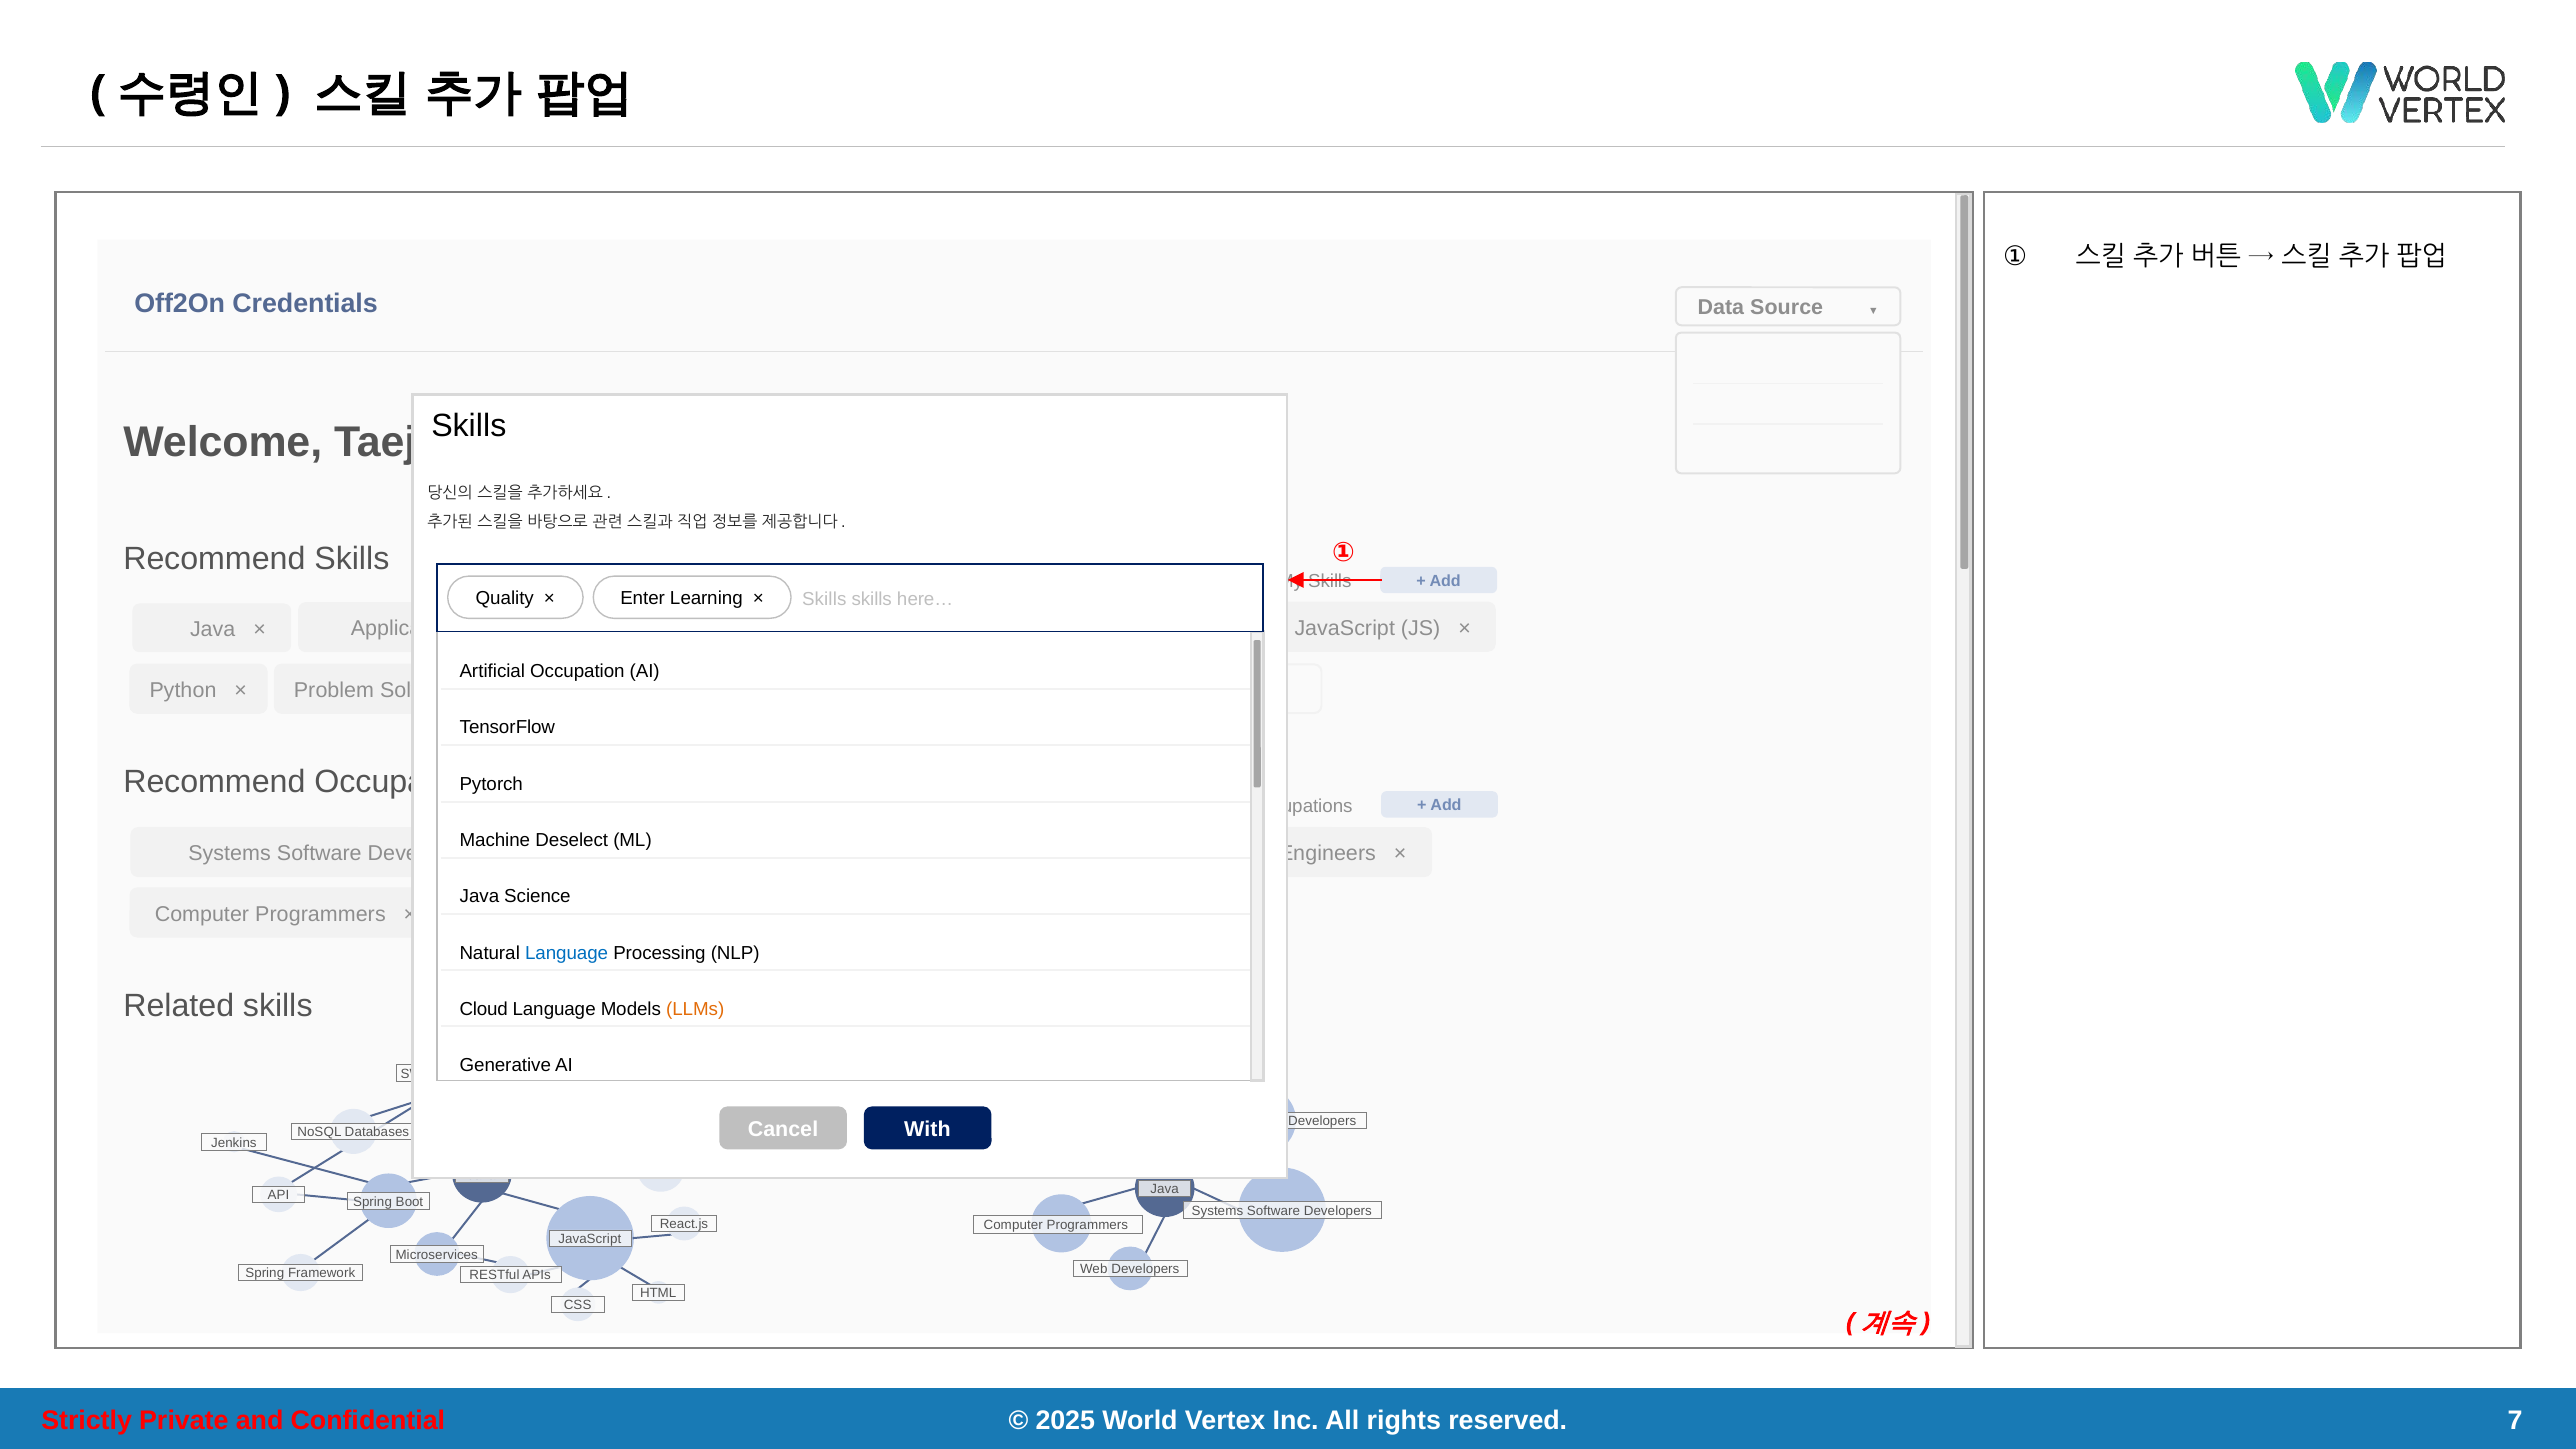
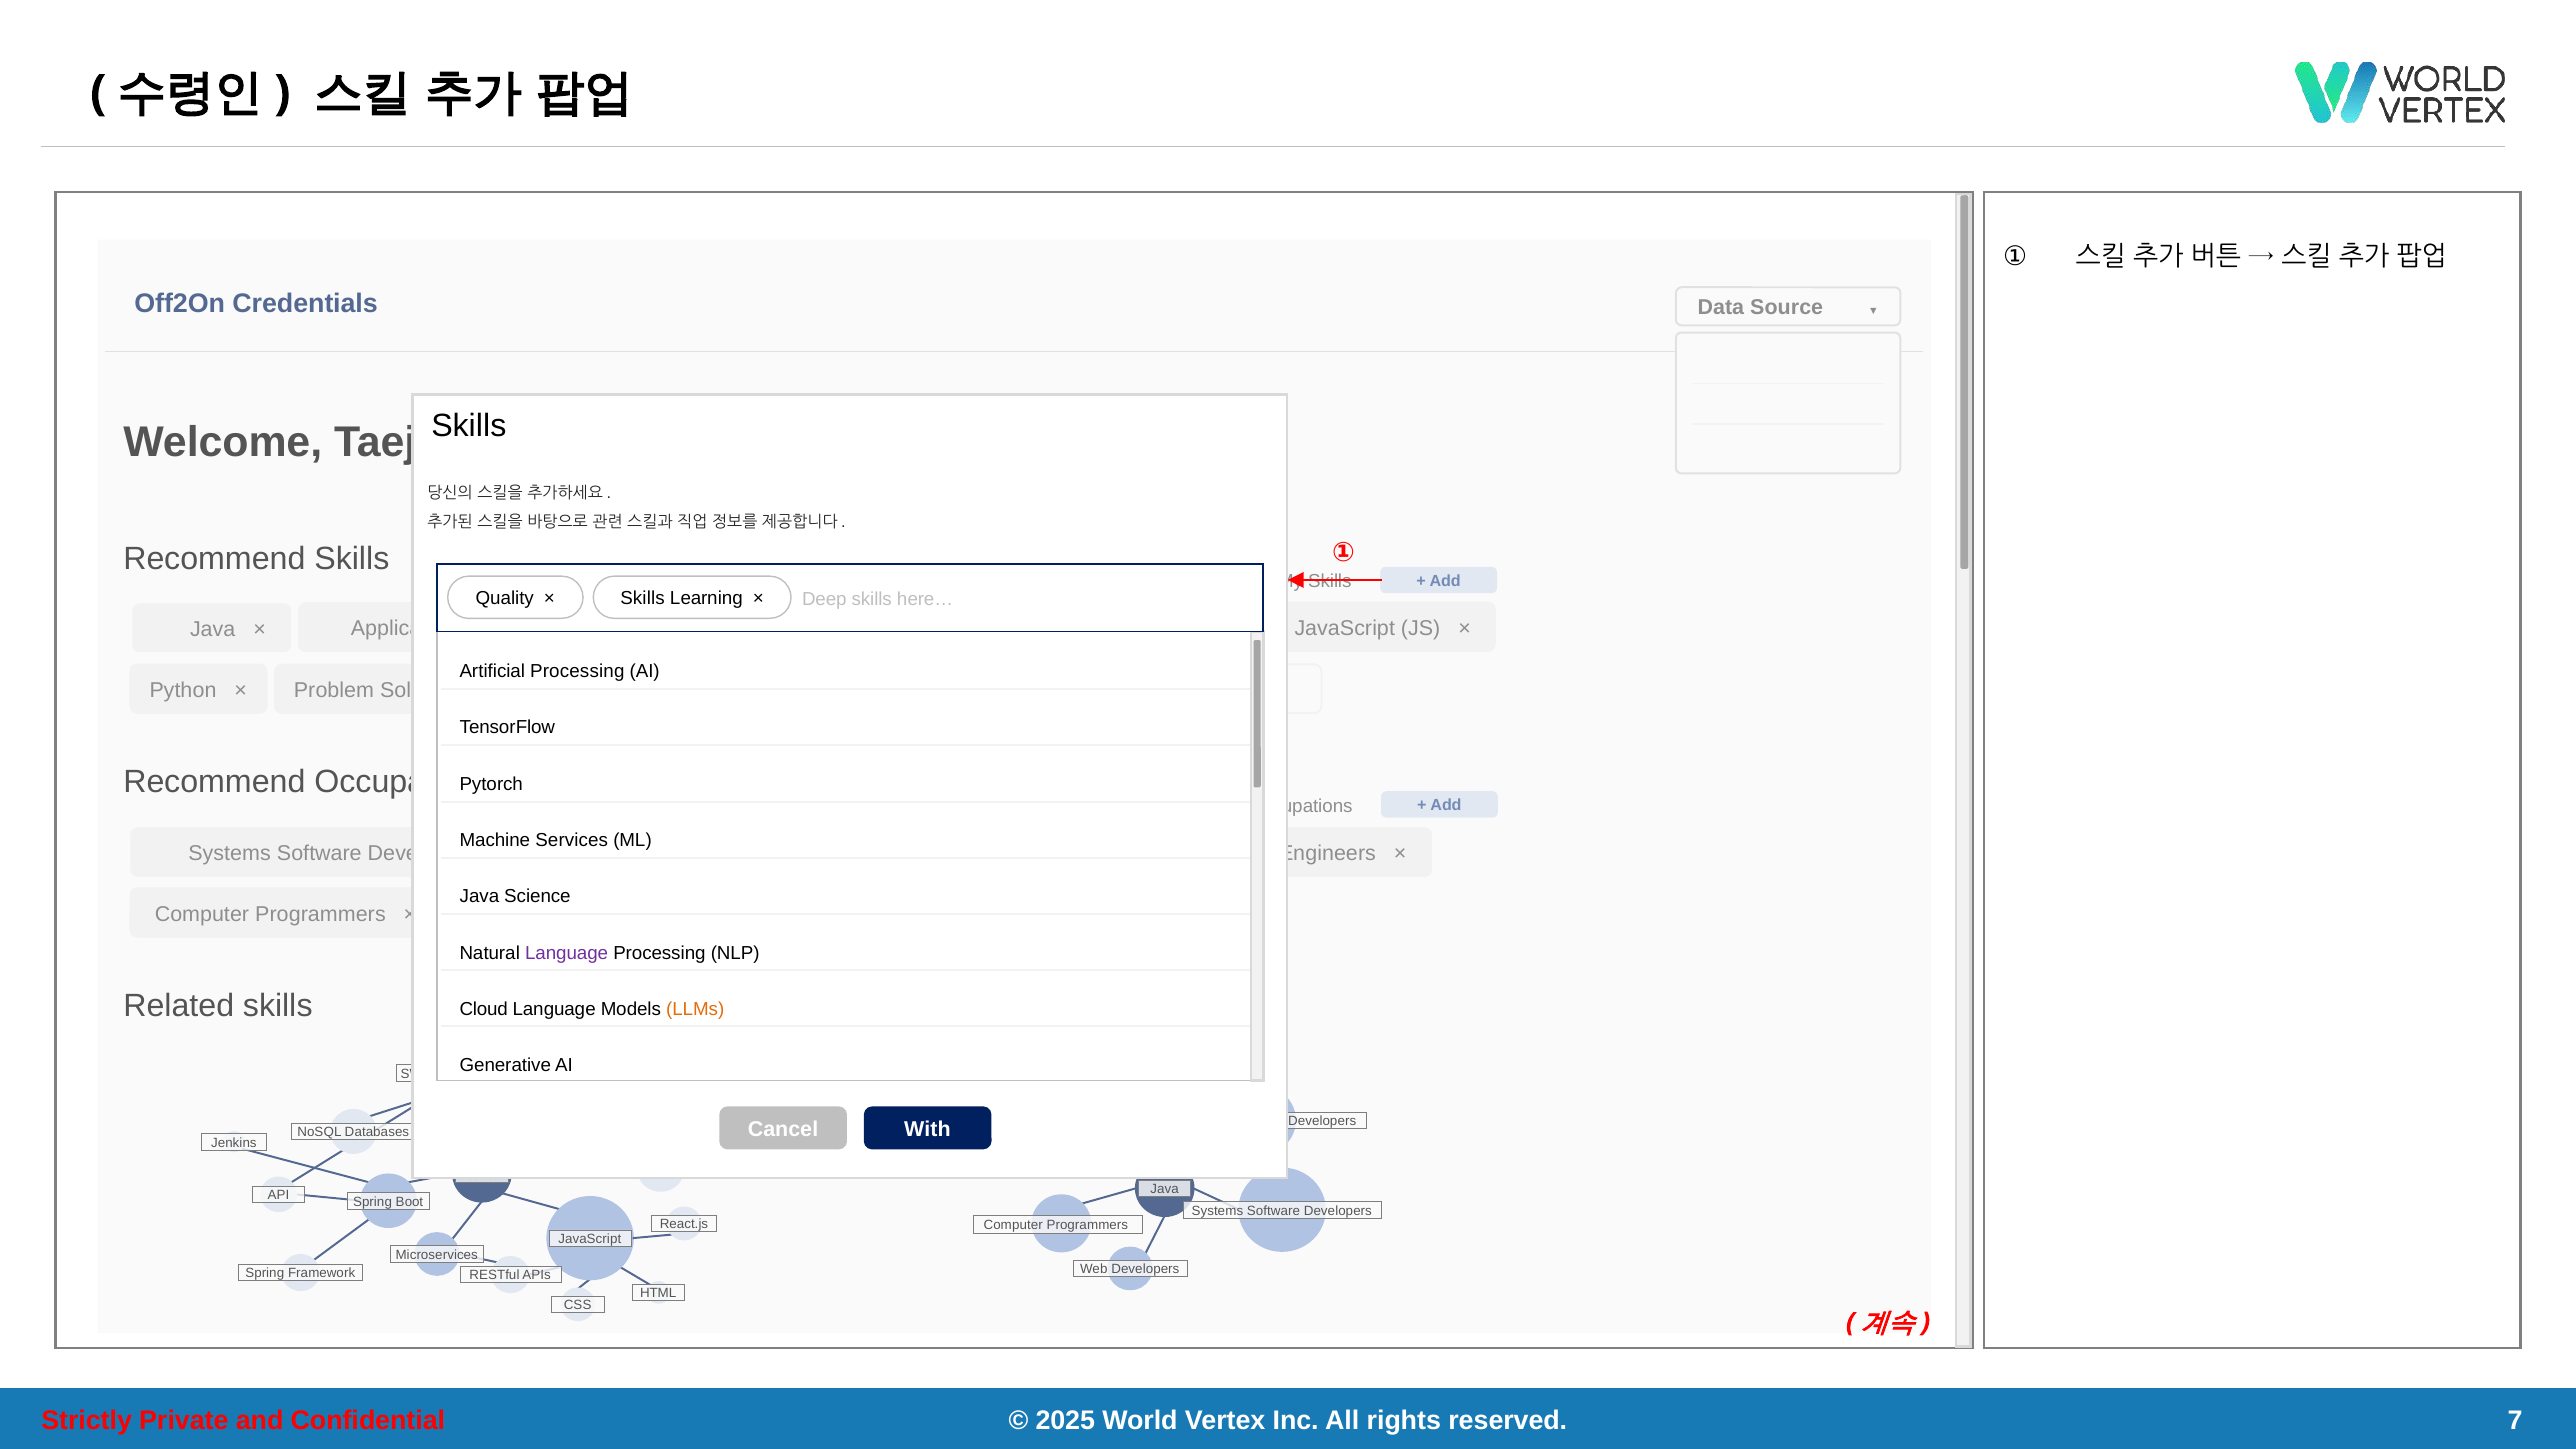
Enter: Enter -> Skills (643, 599)
Skills: Skills -> Deep (824, 599)
Artificial Occupation: Occupation -> Processing (577, 671)
Deselect: Deselect -> Services (572, 840)
Language colour: blue -> purple (567, 953)
